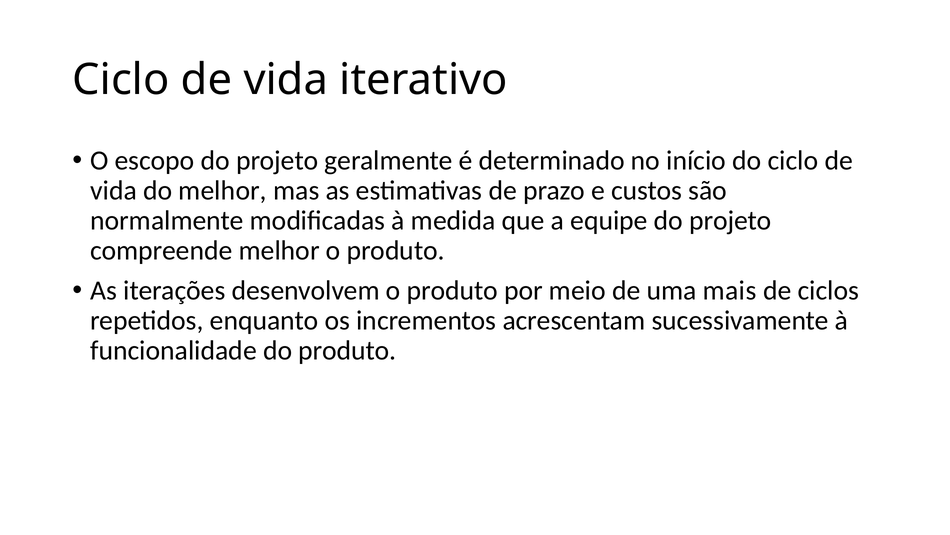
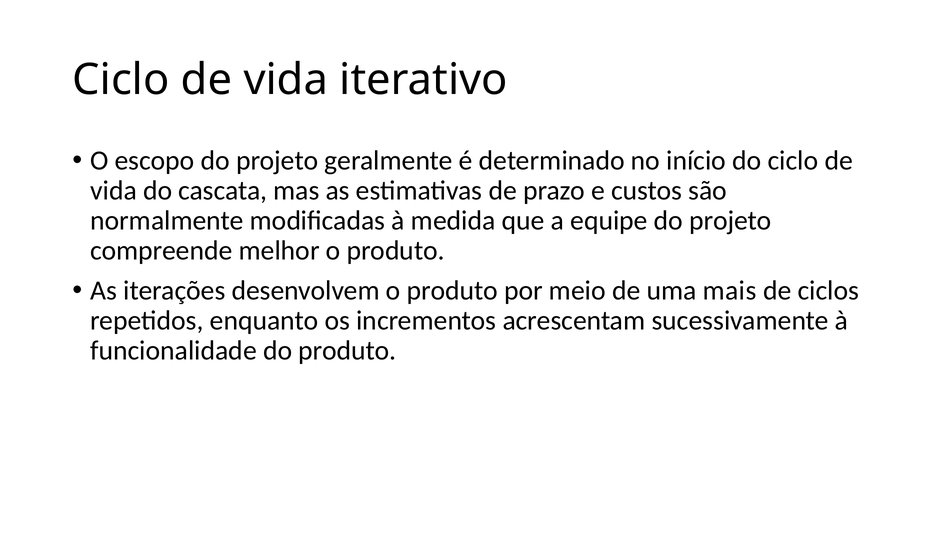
do melhor: melhor -> cascata (223, 191)
